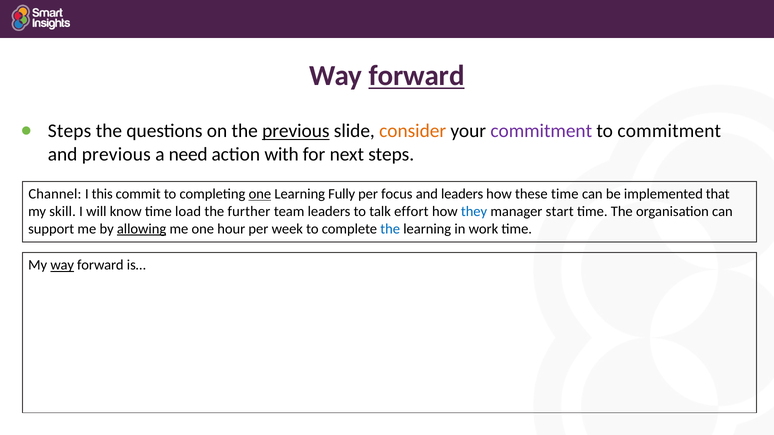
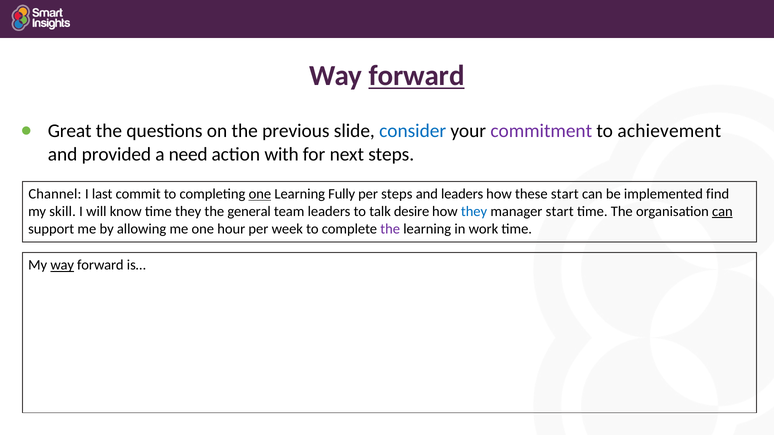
Steps: Steps -> Great (70, 131)
previous underline: present -> none (296, 131)
consider colour: orange -> blue (413, 131)
to commitment: commitment -> achievement (669, 131)
and previous: previous -> provided (116, 154)
this: this -> last (102, 194)
per focus: focus -> steps (397, 194)
these time: time -> start (565, 194)
that: that -> find (718, 194)
time load: load -> they (188, 212)
further: further -> general (249, 212)
effort: effort -> desire (412, 212)
can underline: none -> present (722, 212)
allowing underline: present -> none (142, 229)
the colour: blue -> purple (390, 229)
